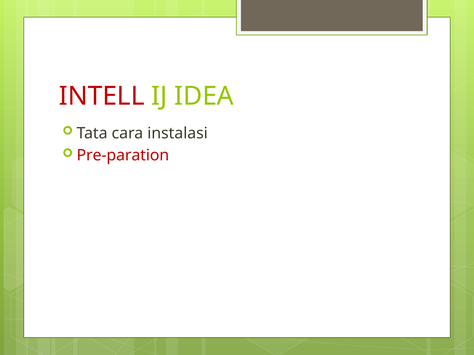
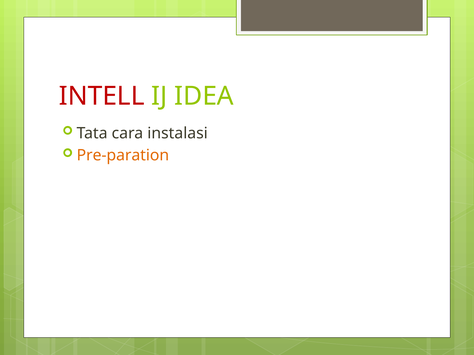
Pre-paration colour: red -> orange (123, 156)
